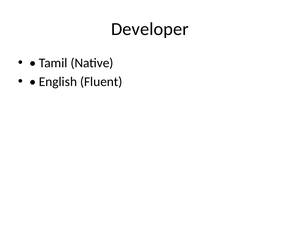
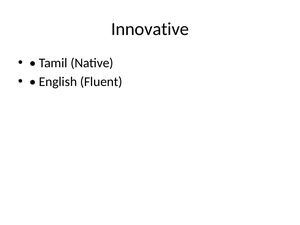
Developer: Developer -> Innovative (150, 29)
